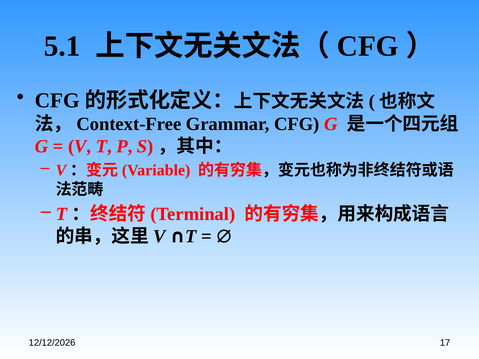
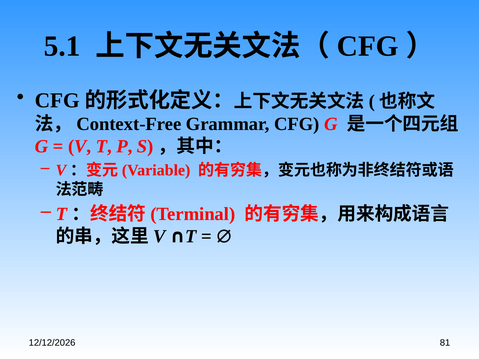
17: 17 -> 81 (445, 343)
